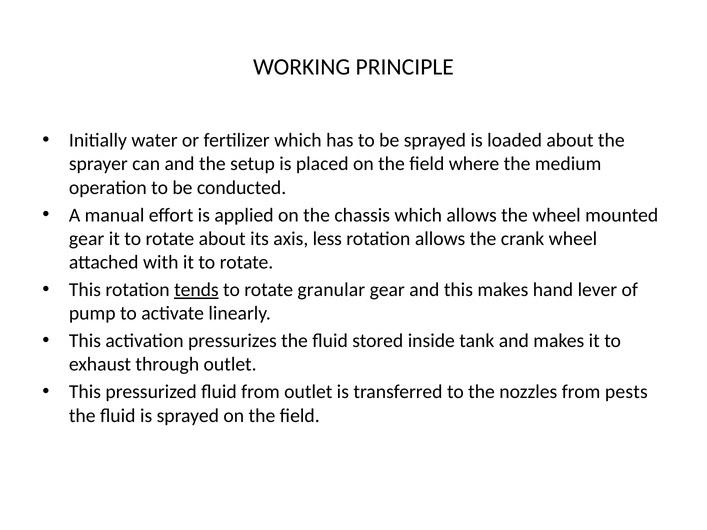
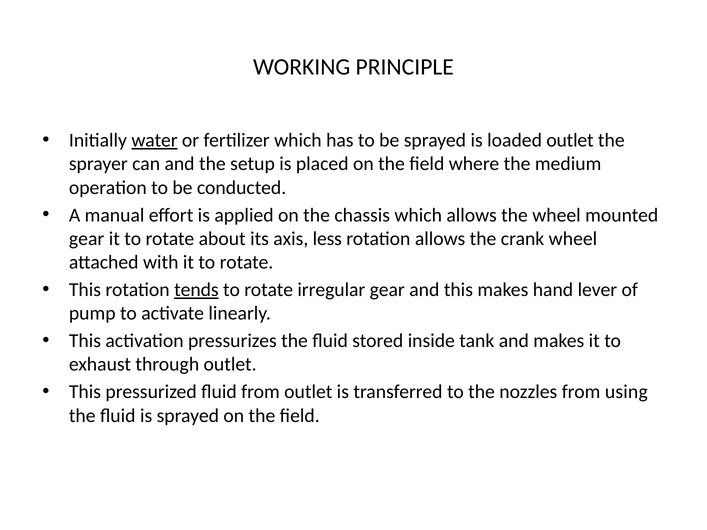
water underline: none -> present (155, 140)
loaded about: about -> outlet (570, 140)
granular: granular -> irregular (331, 290)
pests: pests -> using (626, 392)
